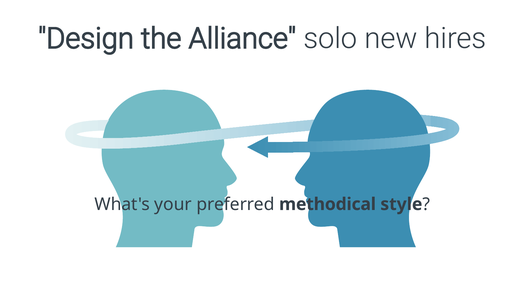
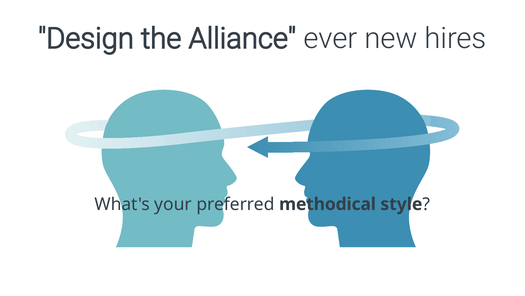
solo: solo -> ever (330, 38)
